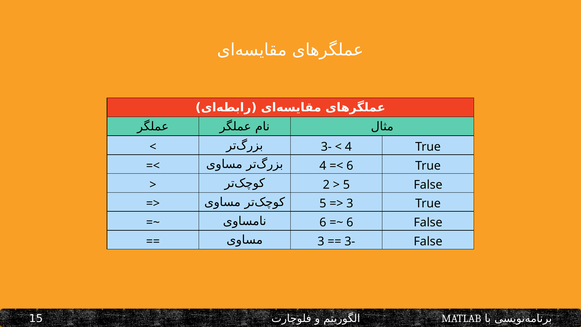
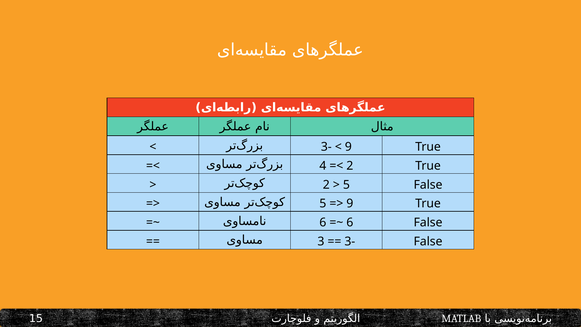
4: 4 -> 9 (348, 147)
6: 6 -> 2 (350, 166)
3: 3 -> 9 (350, 204)
